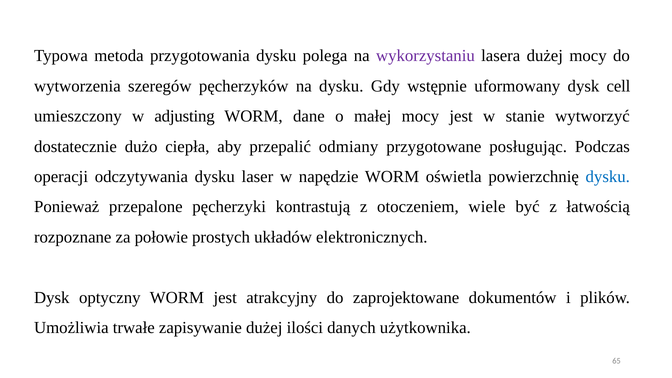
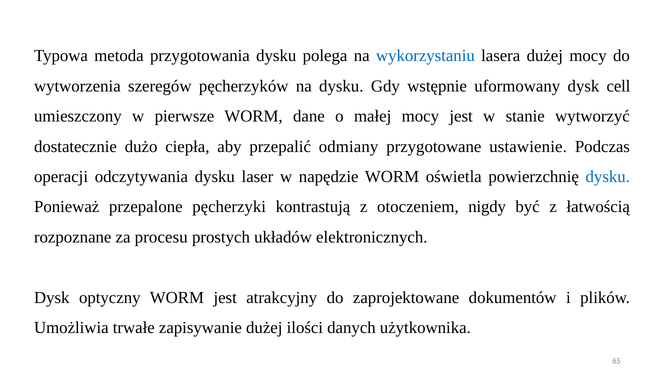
wykorzystaniu colour: purple -> blue (425, 56)
adjusting: adjusting -> pierwsze (184, 116)
posługując: posługując -> ustawienie (528, 146)
wiele: wiele -> nigdy (487, 207)
połowie: połowie -> procesu (161, 237)
